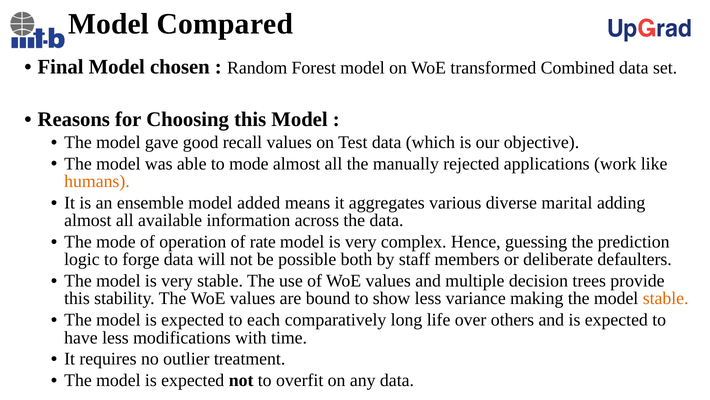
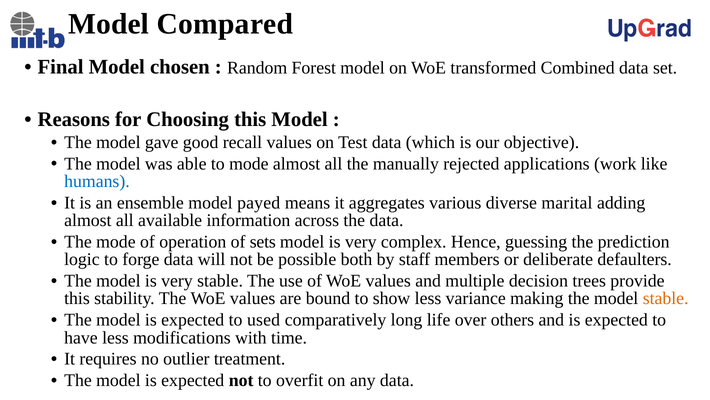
humans colour: orange -> blue (97, 181)
added: added -> payed (259, 202)
rate: rate -> sets (263, 241)
each: each -> used (264, 319)
